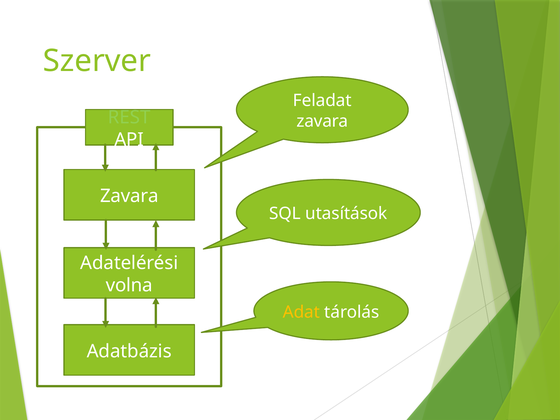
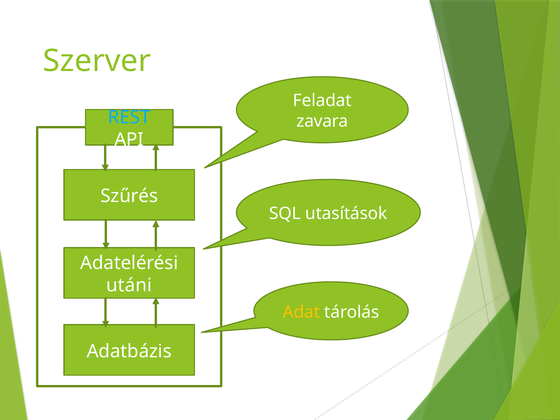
REST colour: light green -> light blue (129, 117)
Zavara: Zavara -> Szűrés (129, 196)
volna: volna -> utáni (129, 285)
